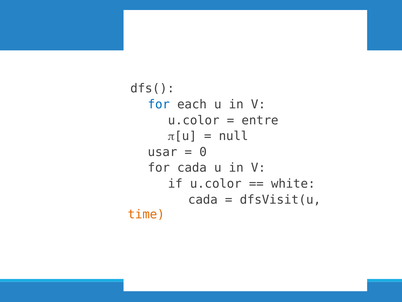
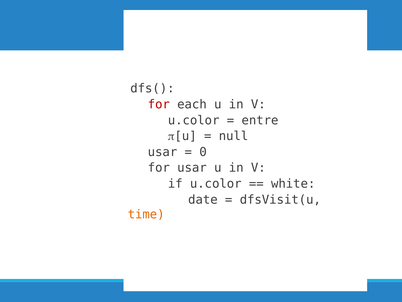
for colour: blue -> red (159, 104)
for cada: cada -> usar (192, 168)
cada: cada -> date (203, 199)
